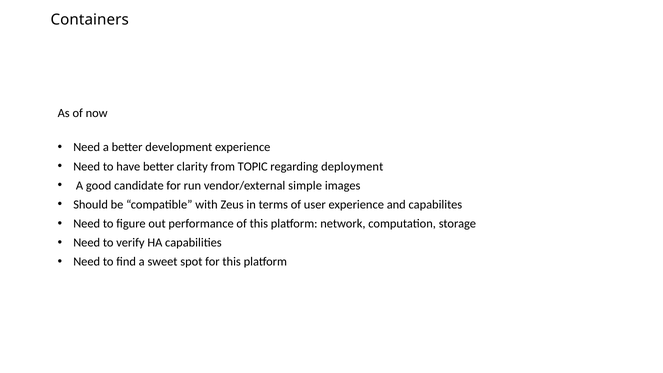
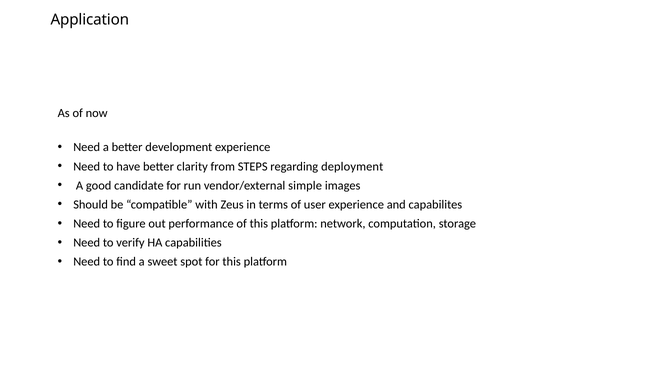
Containers: Containers -> Application (90, 20)
TOPIC: TOPIC -> STEPS (253, 166)
